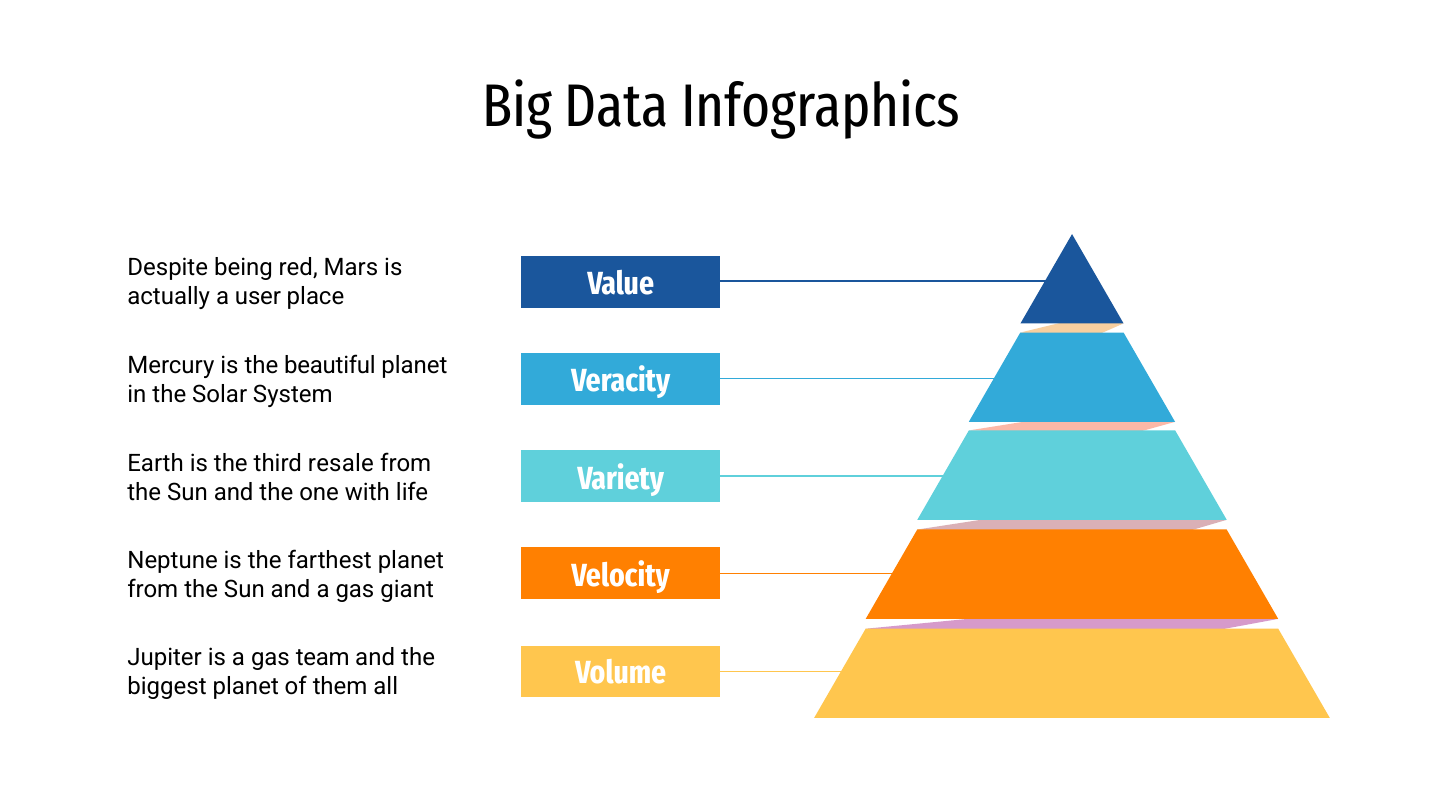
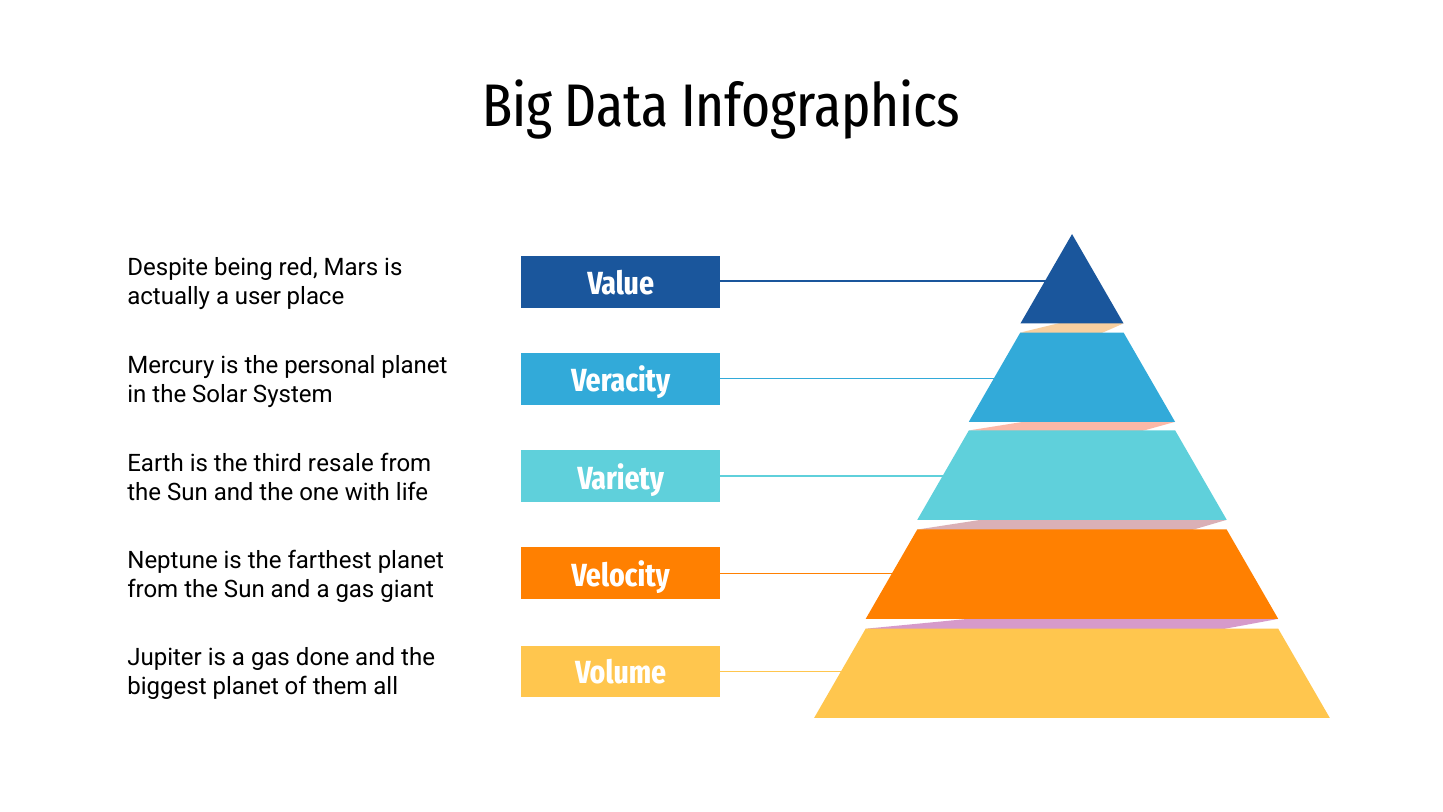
beautiful: beautiful -> personal (330, 365)
team: team -> done (323, 658)
